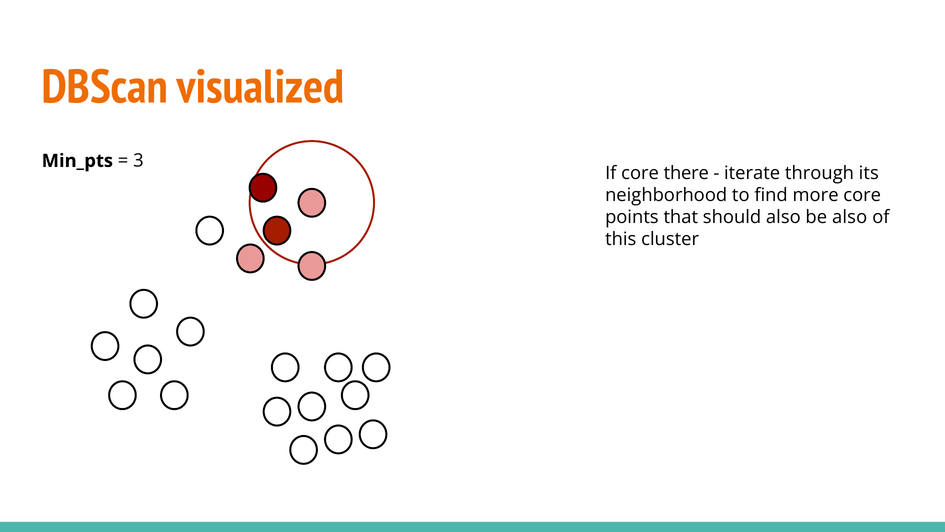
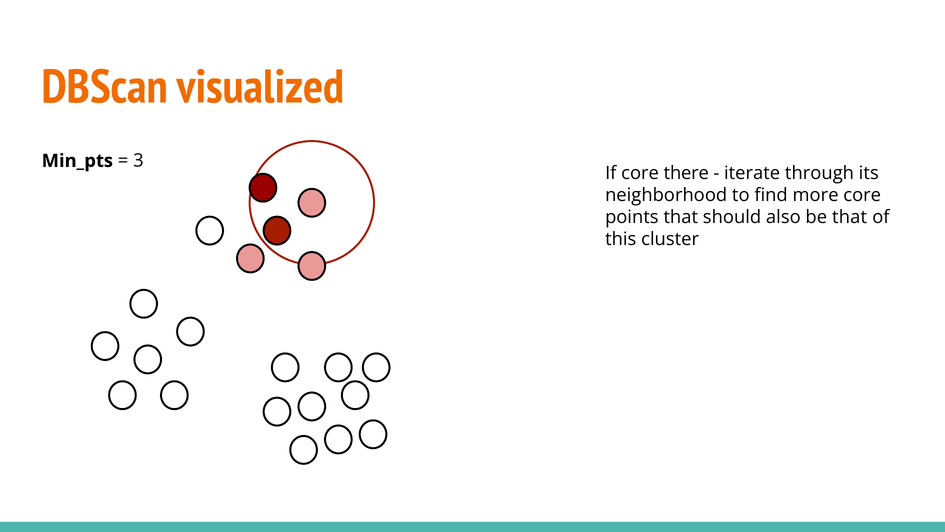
be also: also -> that (850, 217)
